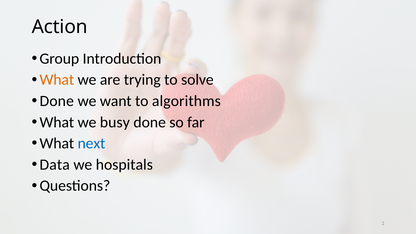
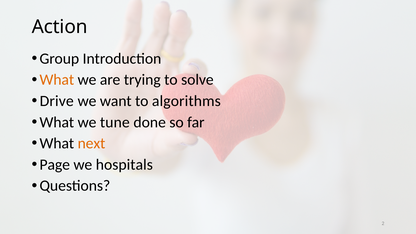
Done: Done -> Drive (57, 101)
busy: busy -> tune (115, 122)
next colour: blue -> orange (91, 143)
Data: Data -> Page (55, 165)
